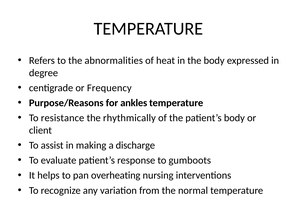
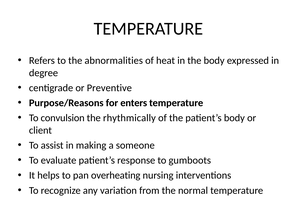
Frequency: Frequency -> Preventive (109, 88)
ankles: ankles -> enters (134, 103)
resistance: resistance -> convulsion (63, 118)
discharge: discharge -> someone (135, 145)
